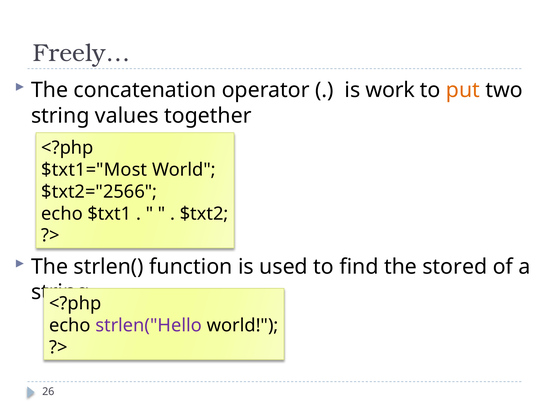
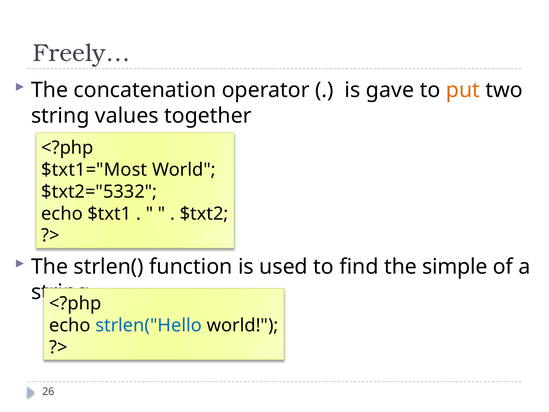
work: work -> gave (390, 90)
$txt2="2566: $txt2="2566 -> $txt2="5332 (99, 192)
stored: stored -> simple (455, 267)
strlen("Hello colour: purple -> blue (149, 325)
